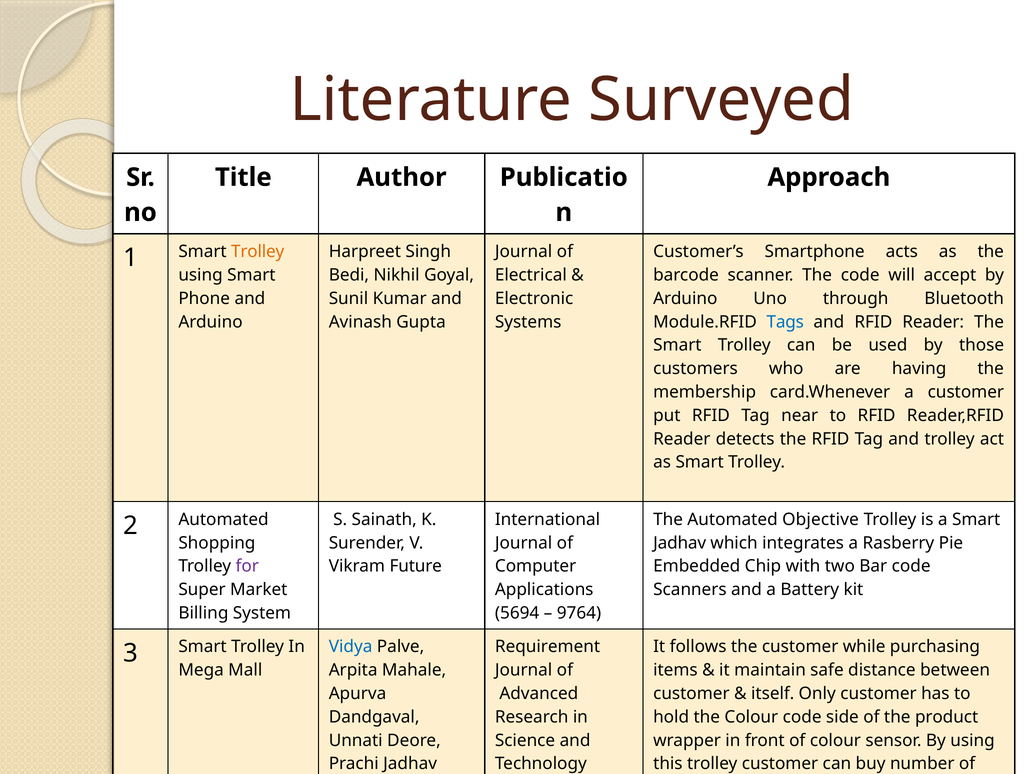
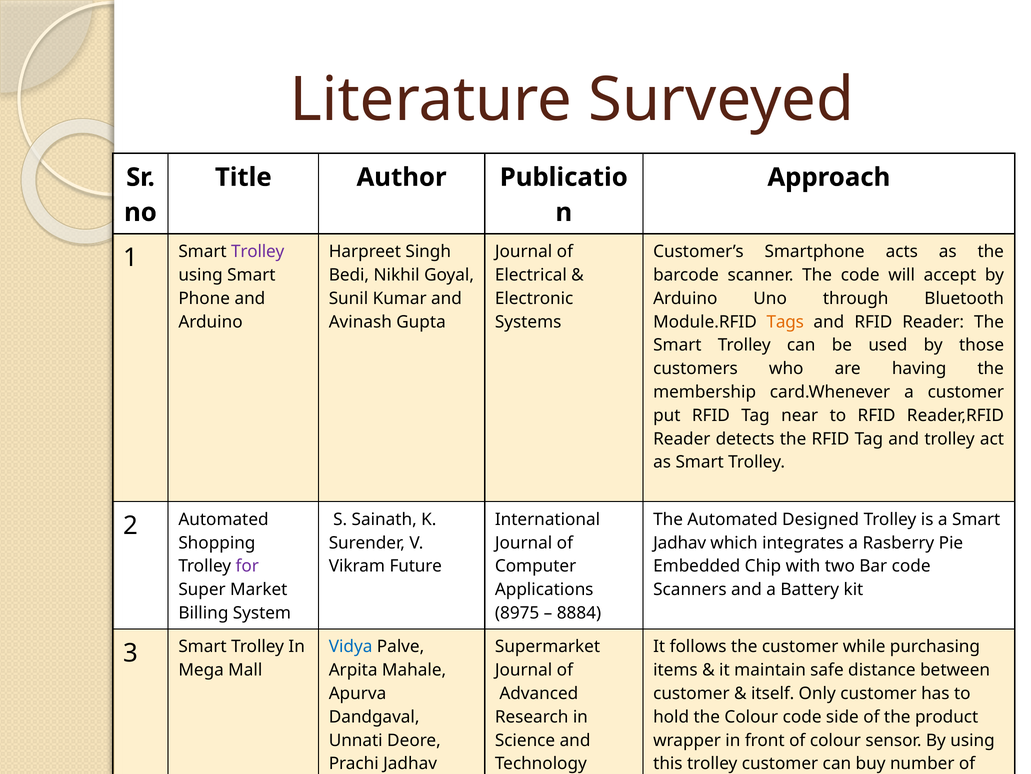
Trolley colour: orange -> purple (258, 251)
Tags colour: blue -> orange (785, 322)
Objective: Objective -> Designed (821, 519)
5694: 5694 -> 8975 (517, 612)
9764: 9764 -> 8884 (579, 612)
Requirement: Requirement -> Supermarket (548, 646)
